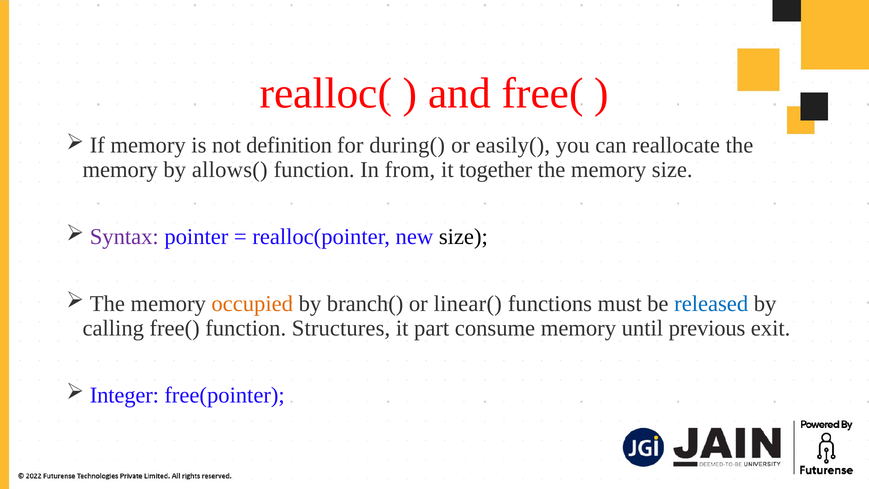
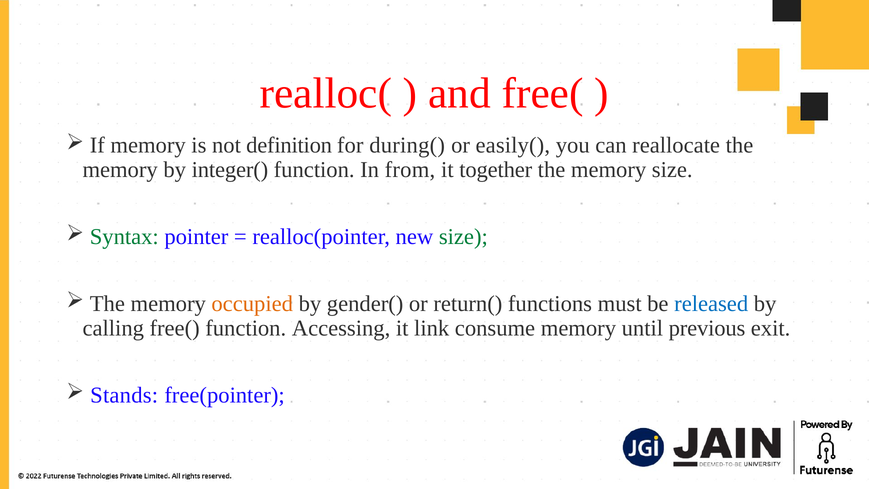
allows(: allows( -> integer( (230, 170)
Syntax colour: purple -> green (124, 237)
size colour: black -> green (463, 237)
branch(: branch( -> gender( (365, 304)
linear(: linear( -> return( (468, 304)
Structures: Structures -> Accessing (341, 328)
part: part -> link (432, 328)
Integer: Integer -> Stands (124, 395)
